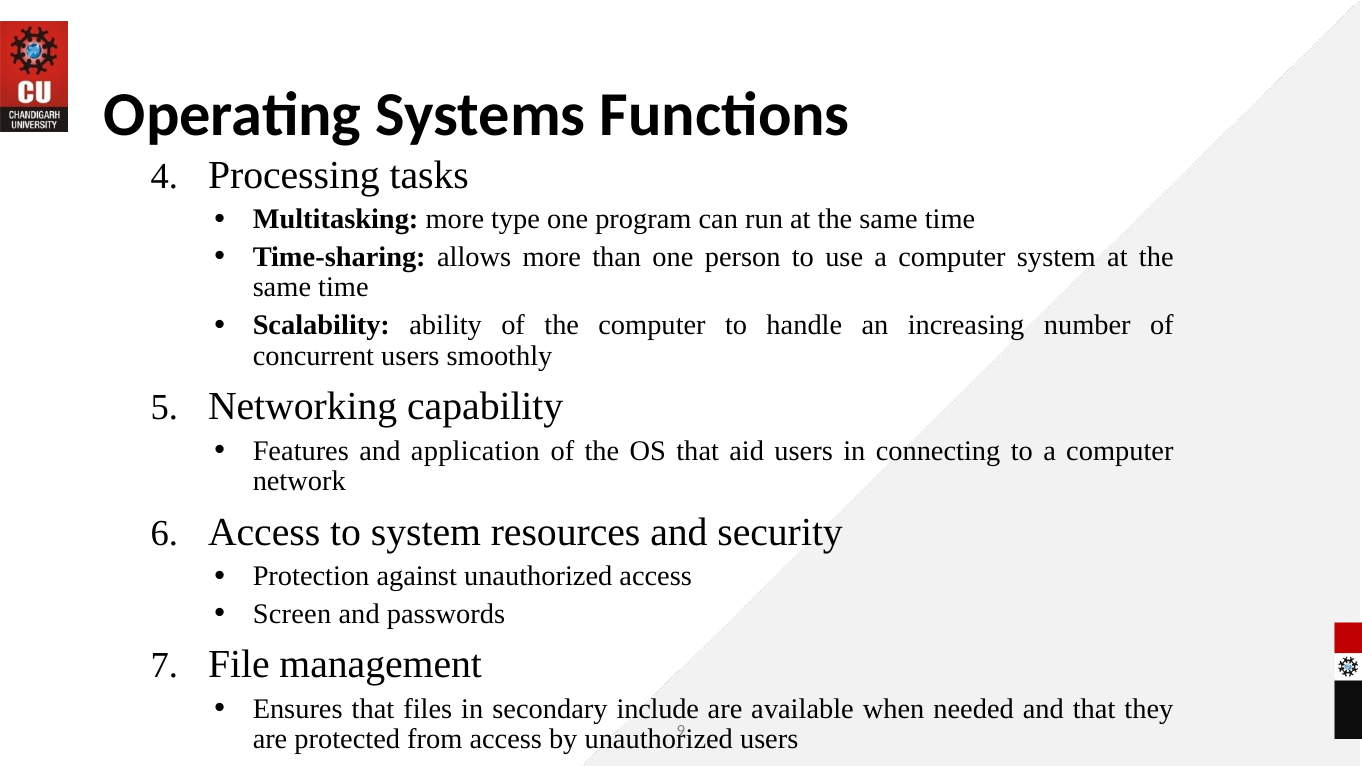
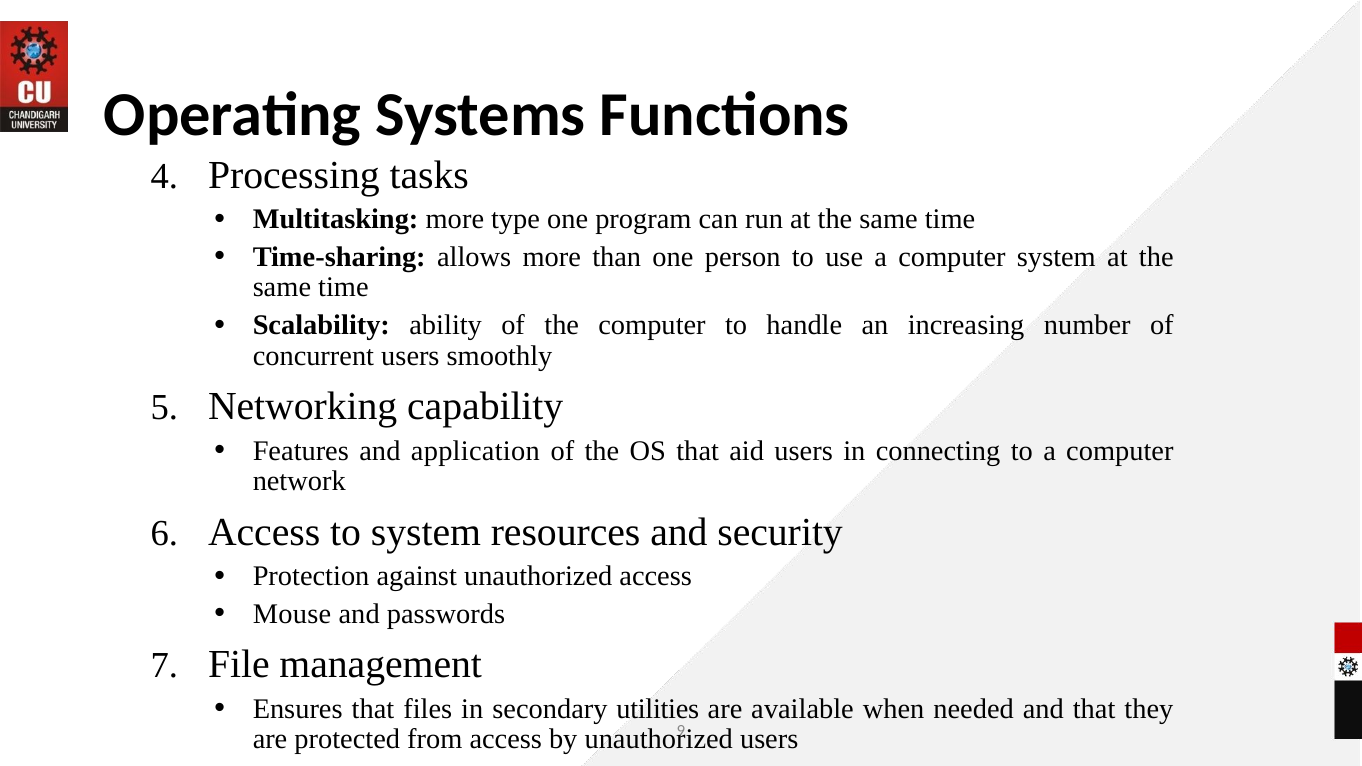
Screen: Screen -> Mouse (292, 614)
include: include -> utilities (658, 709)
